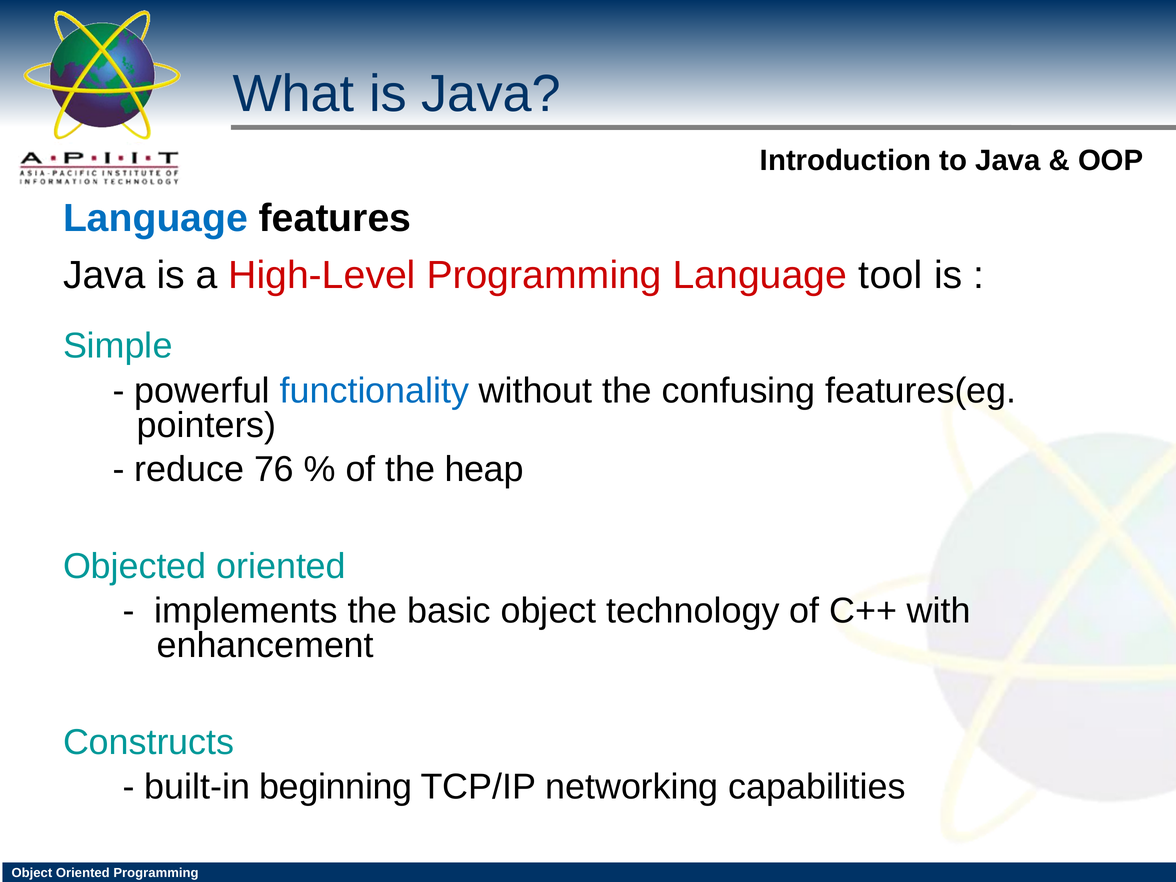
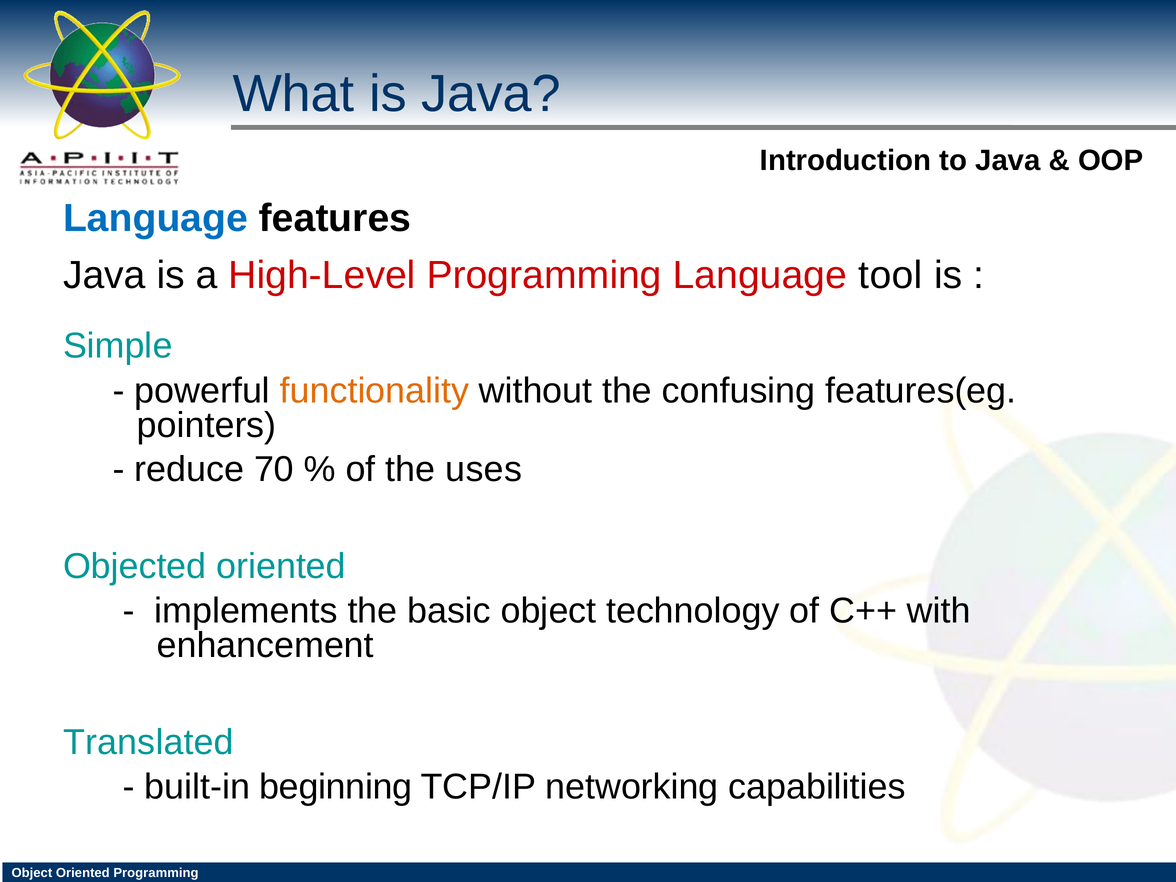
functionality colour: blue -> orange (374, 391)
76: 76 -> 70 (274, 469)
heap: heap -> uses (484, 469)
Constructs: Constructs -> Translated (148, 742)
